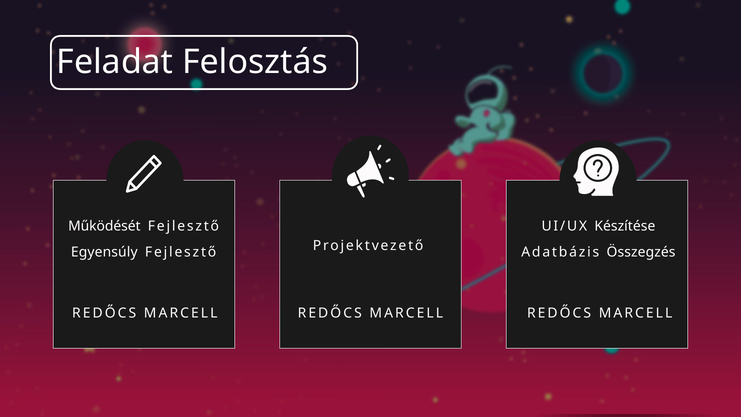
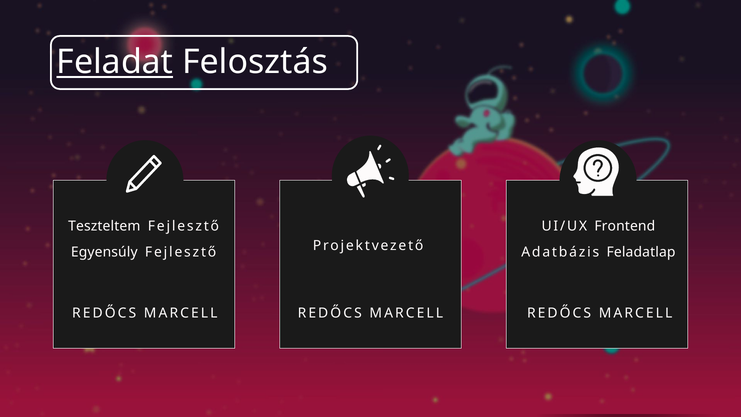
Feladat underline: none -> present (115, 62)
Készítése: Készítése -> Frontend (625, 226)
Működését: Működését -> Teszteltem (104, 226)
Összegzés: Összegzés -> Feladatlap (641, 252)
